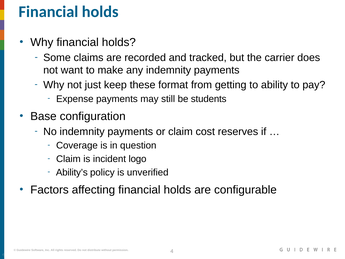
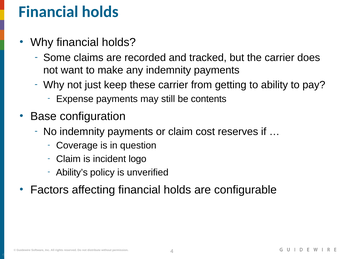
these format: format -> carrier (173, 85)
students: students -> contents (209, 99)
